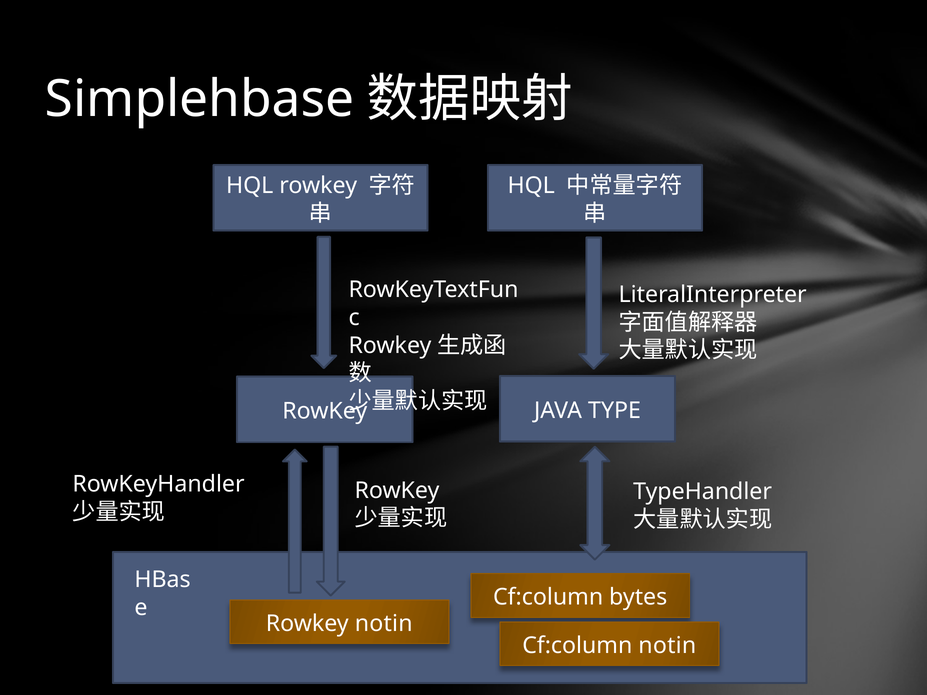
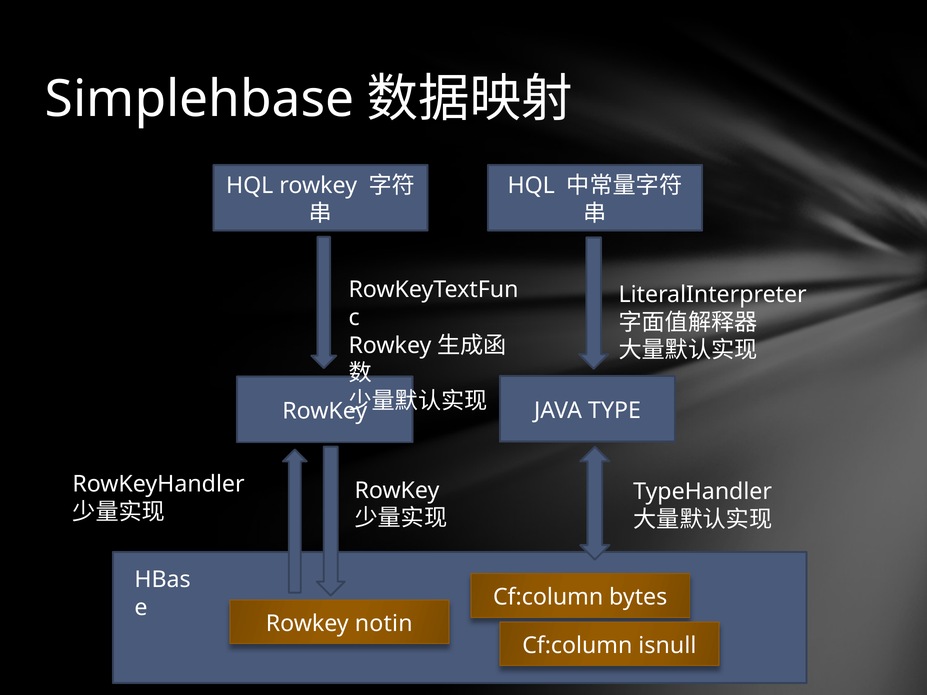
Cf:column notin: notin -> isnull (667, 646)
